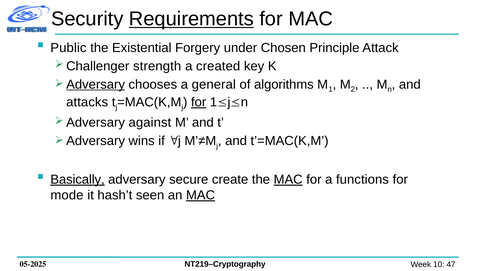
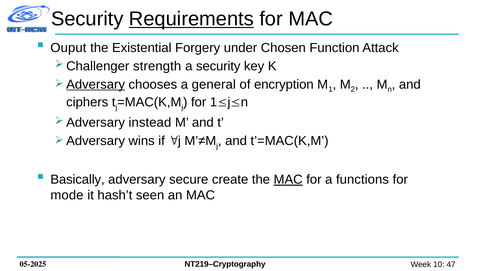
Public: Public -> Ouput (68, 48)
Principle: Principle -> Function (334, 48)
a created: created -> security (218, 66)
algorithms: algorithms -> encryption (284, 84)
attacks: attacks -> ciphers (87, 102)
for underline: present -> none (199, 102)
against: against -> instead (150, 123)
Basically underline: present -> none (77, 180)
MAC underline: present -> none (201, 195)
